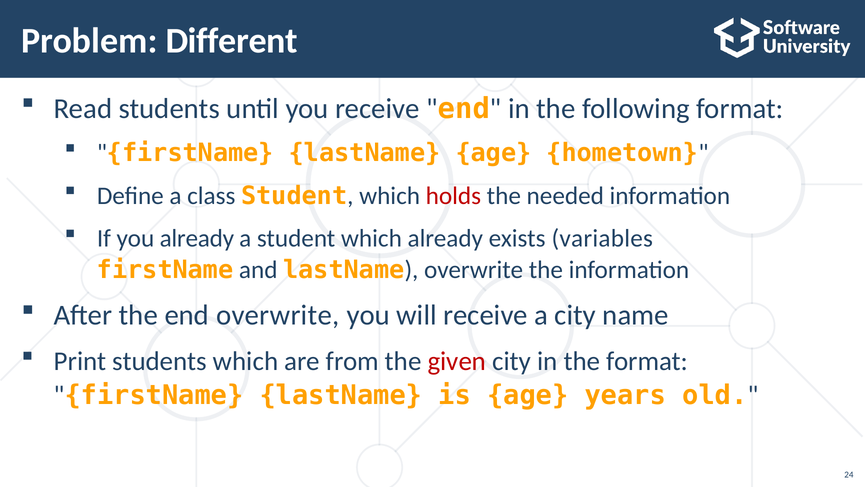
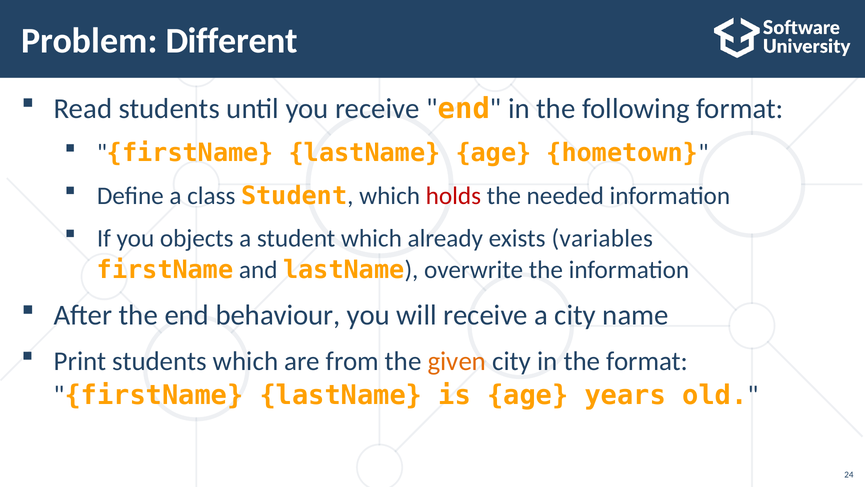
you already: already -> objects (197, 238)
end overwrite: overwrite -> behaviour (278, 315)
given colour: red -> orange (457, 361)
